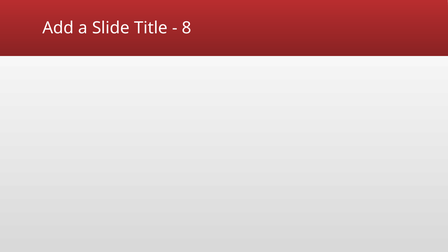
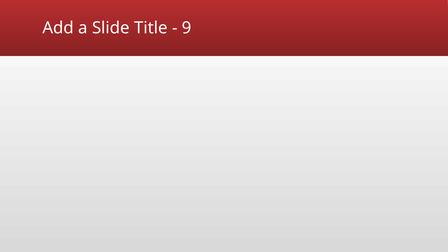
8: 8 -> 9 (187, 28)
